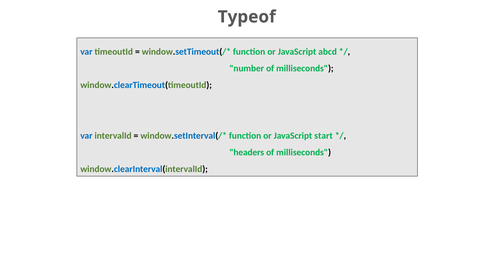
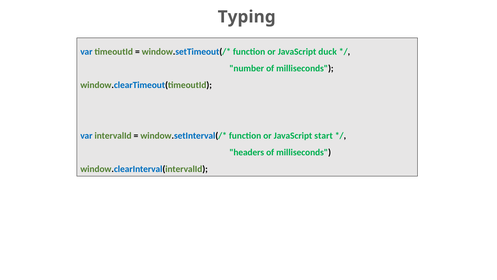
Typeof: Typeof -> Typing (247, 17)
abcd: abcd -> duck (328, 52)
